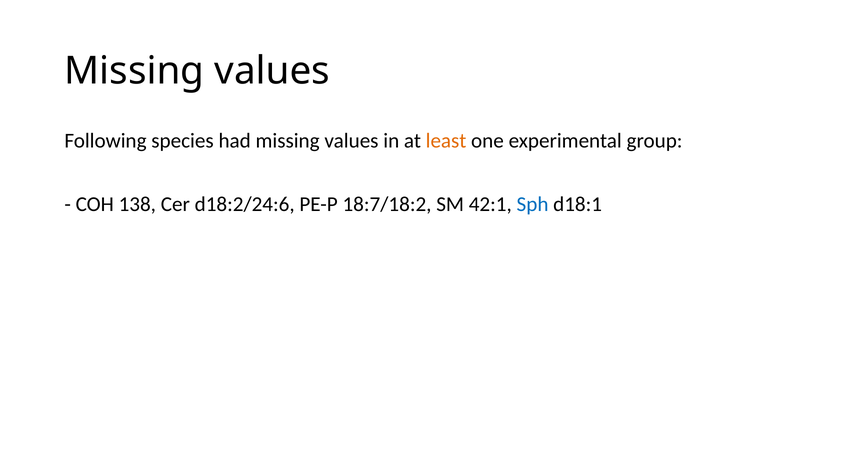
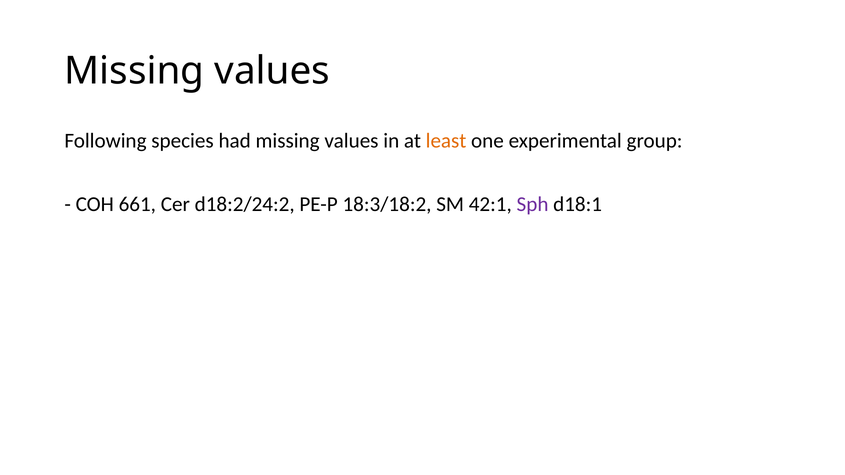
138: 138 -> 661 (137, 204)
d18:2/24:6: d18:2/24:6 -> d18:2/24:2 (245, 204)
18:7/18:2: 18:7/18:2 -> 18:3/18:2 (387, 204)
Sph colour: blue -> purple (533, 204)
